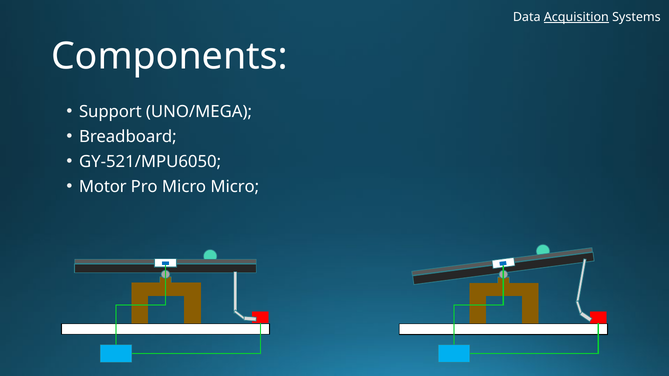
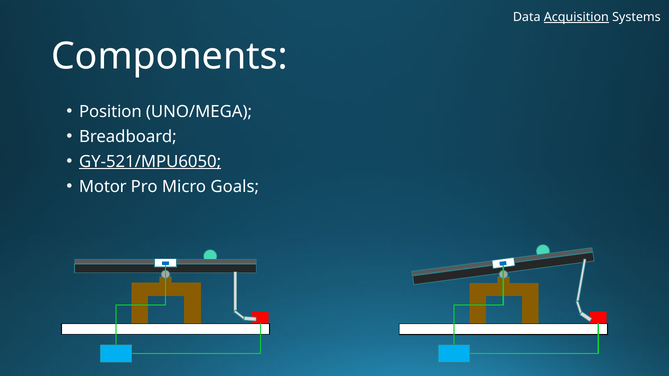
Support: Support -> Position (110, 112)
GY-521/MPU6050 underline: none -> present (150, 162)
Micro Micro: Micro -> Goals (235, 187)
